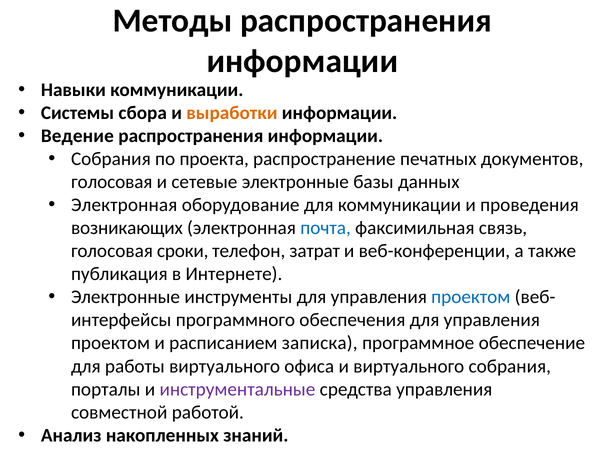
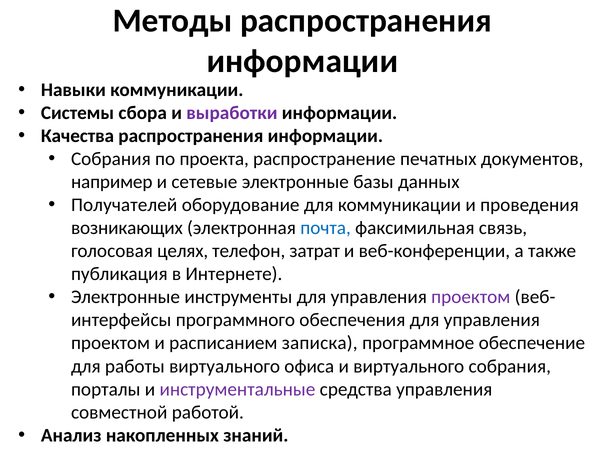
выработки colour: orange -> purple (232, 113)
Ведение: Ведение -> Качества (77, 136)
голосовая: голосовая -> например (112, 182)
Электронная: Электронная -> Получателей (124, 205)
сроки: сроки -> целях (183, 251)
проектом colour: blue -> purple (471, 297)
